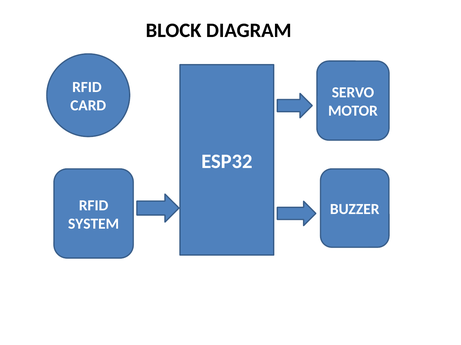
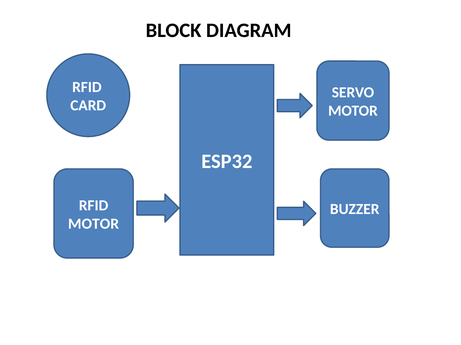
SYSTEM: SYSTEM -> MOTOR (94, 224)
